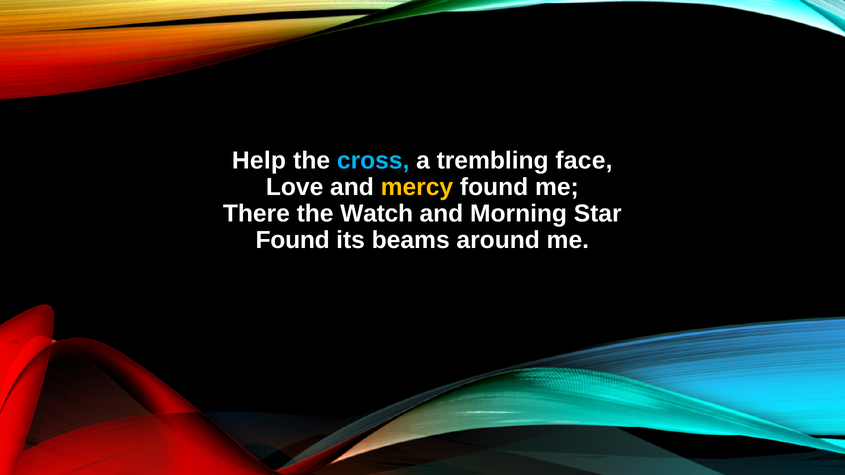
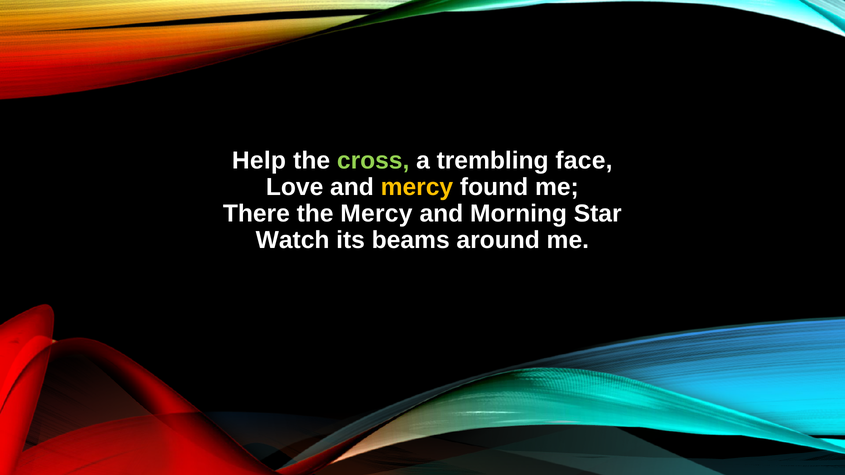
cross colour: light blue -> light green (373, 161)
the Watch: Watch -> Mercy (376, 214)
Found: Found -> Watch (293, 240)
